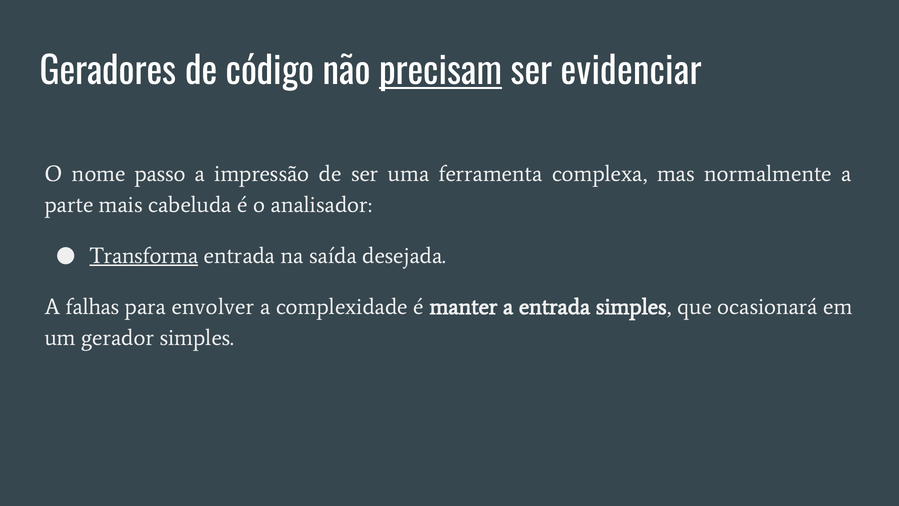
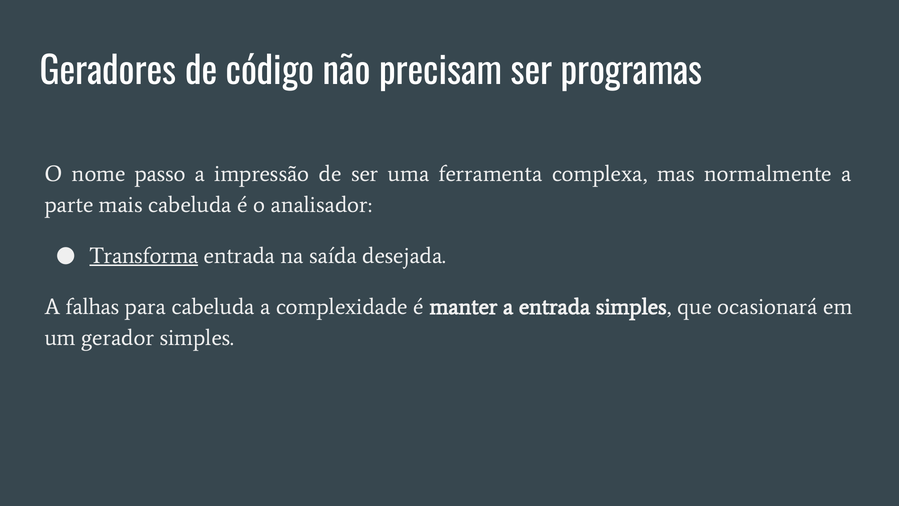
precisam underline: present -> none (441, 72)
evidenciar: evidenciar -> programas (632, 72)
para envolver: envolver -> cabeluda (213, 306)
